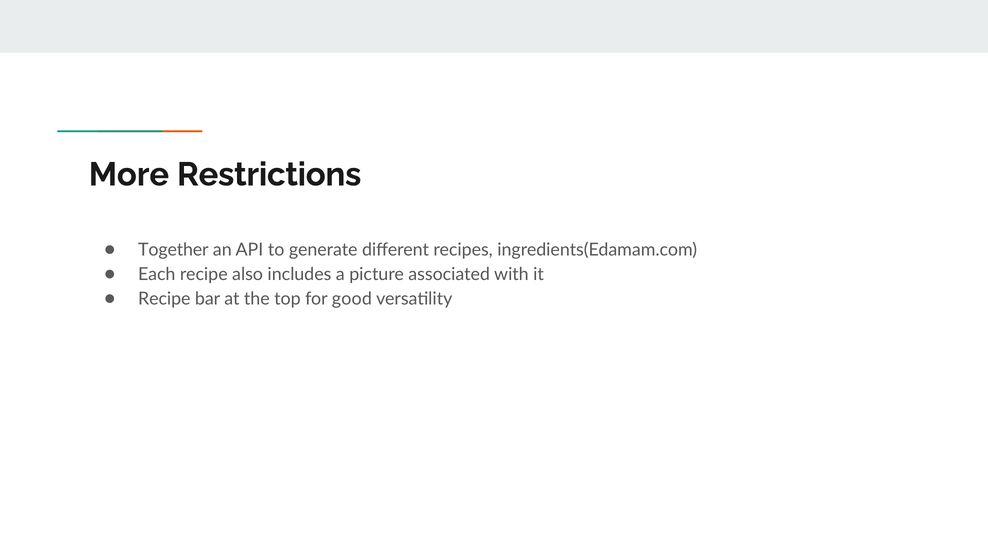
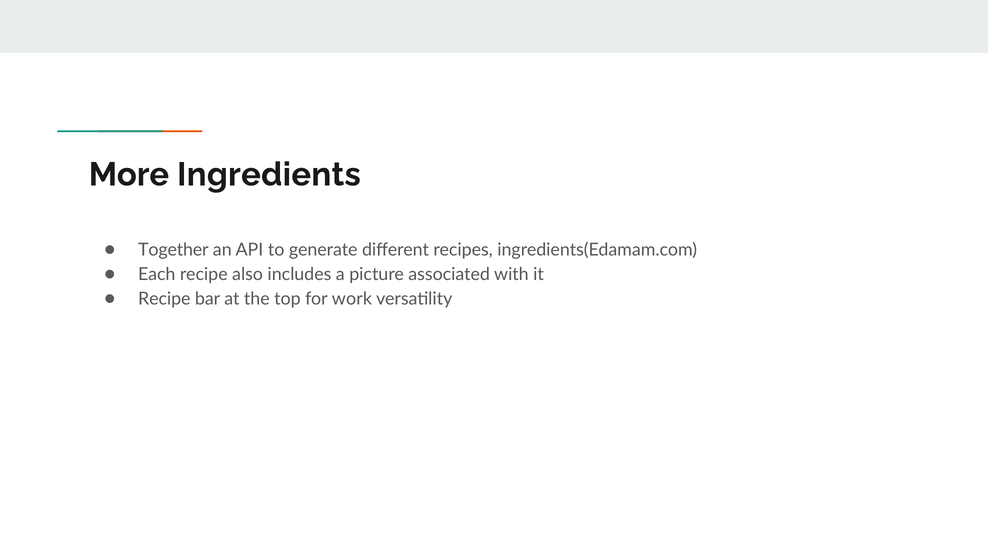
Restrictions: Restrictions -> Ingredients (269, 174)
good: good -> work (352, 299)
